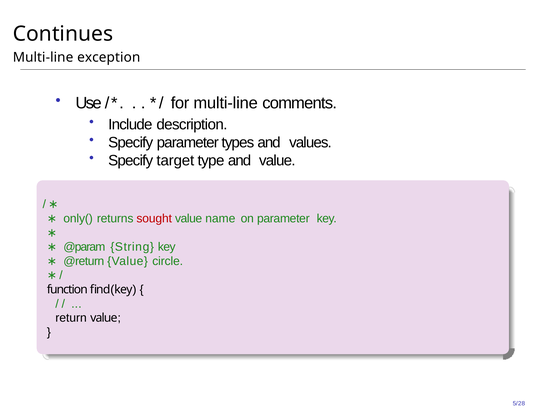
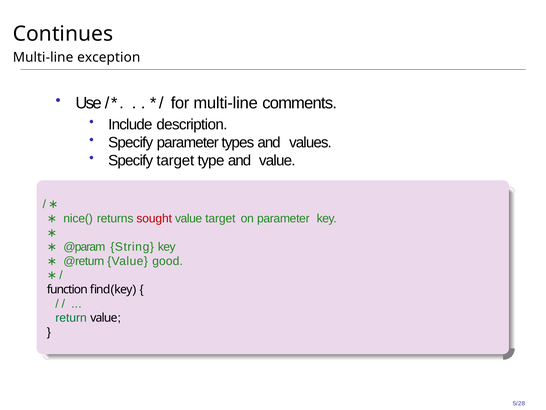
only(: only( -> nice( (78, 218)
value name: name -> target (220, 218)
circle: circle -> good (168, 261)
return colour: black -> green (71, 318)
